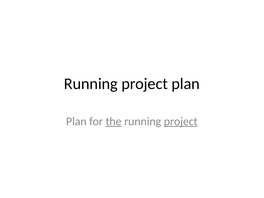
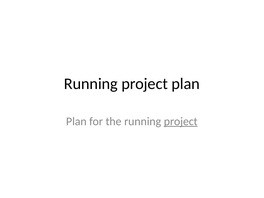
the underline: present -> none (114, 121)
